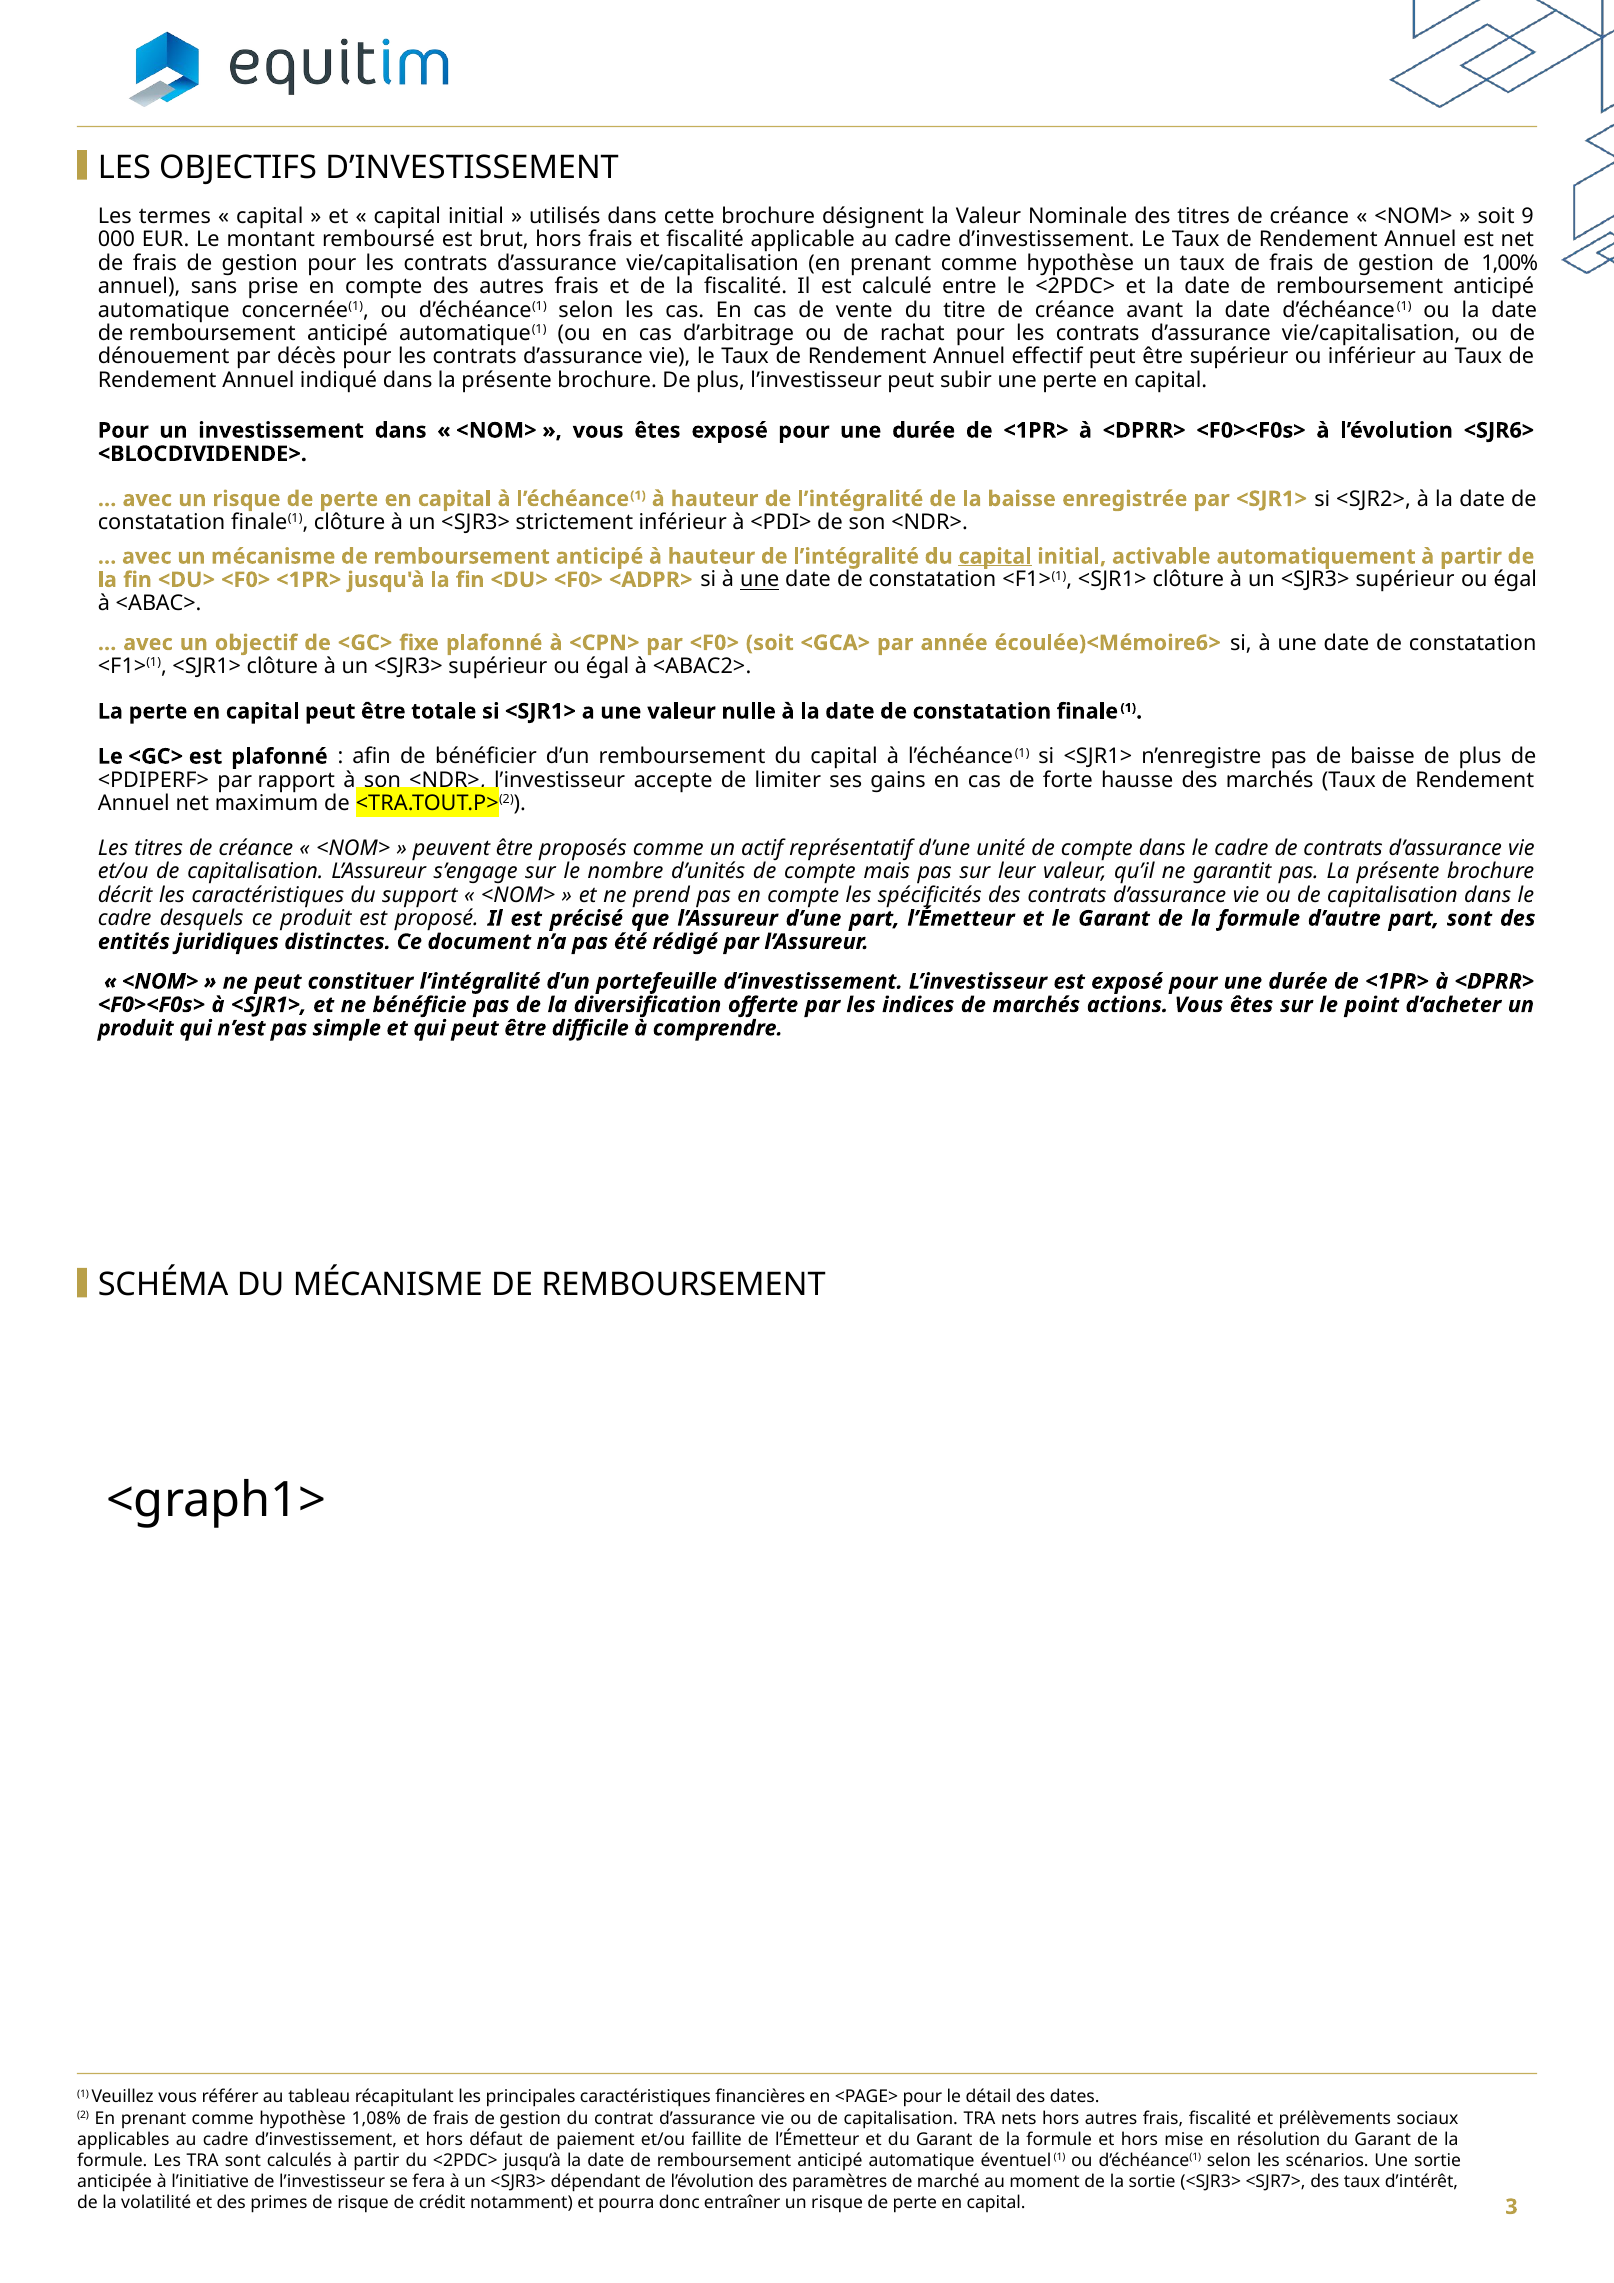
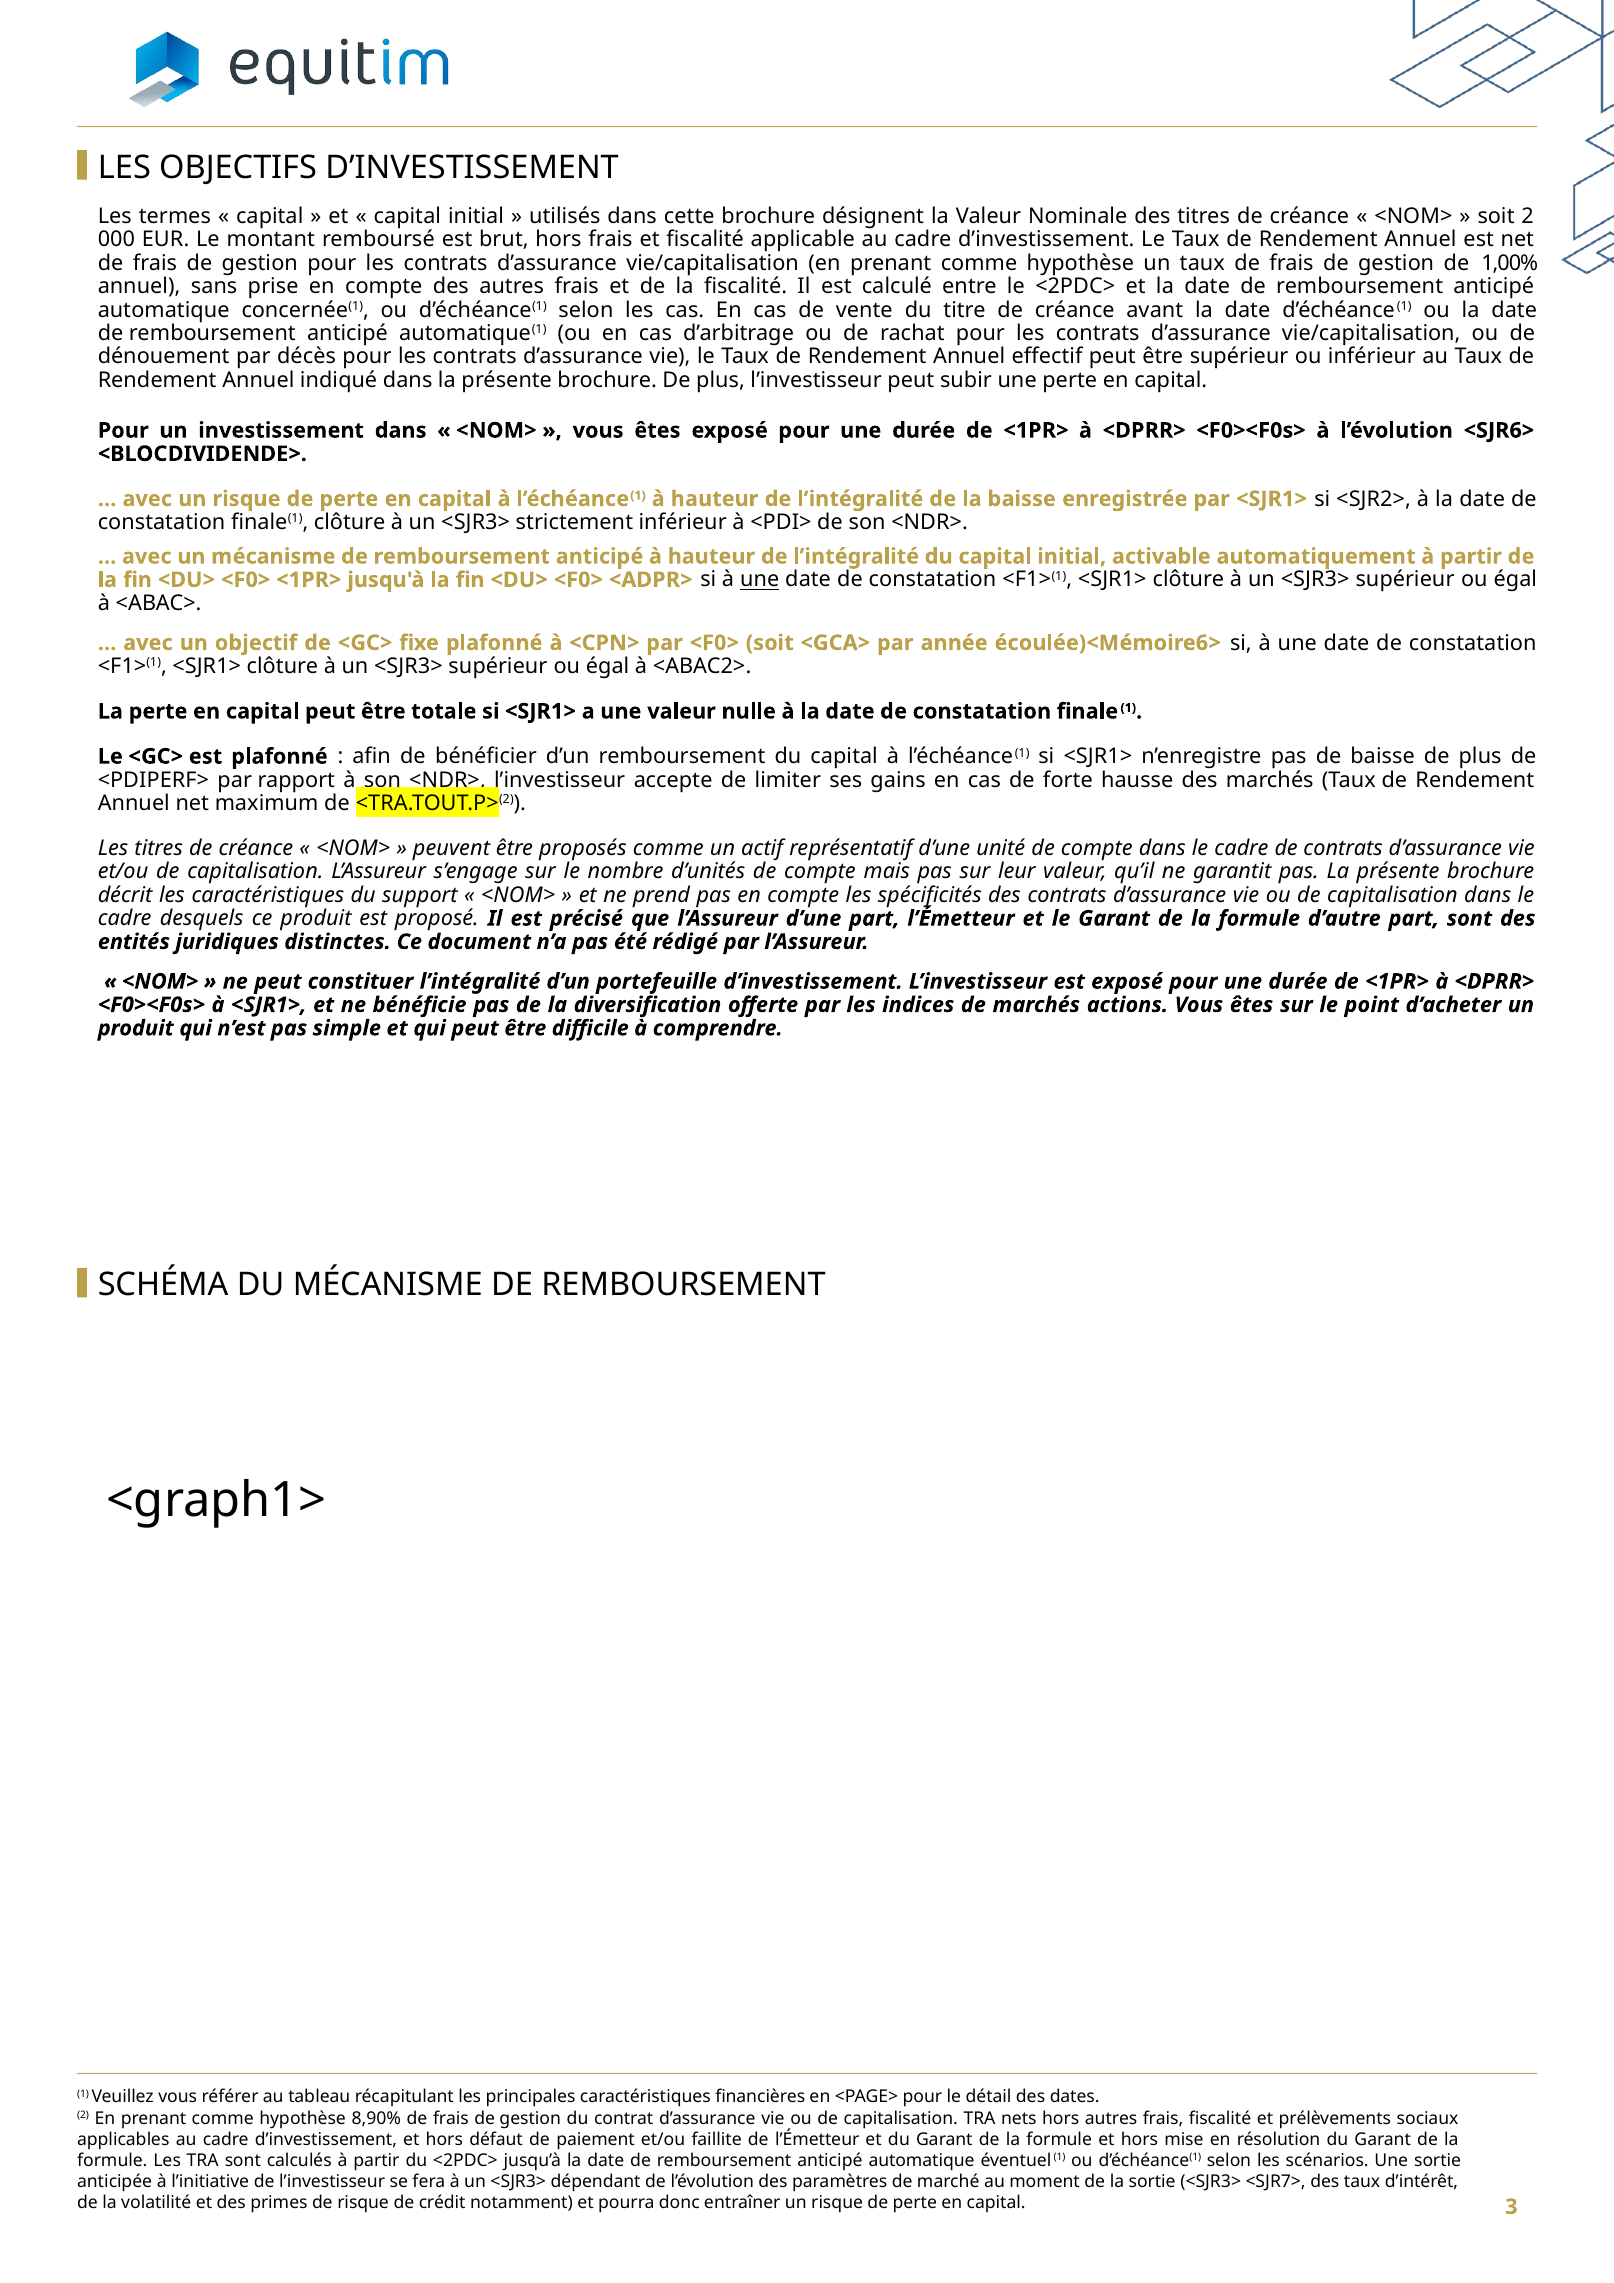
soit 9: 9 -> 2 (1528, 216)
capital underline: present -> none (995, 556)
1,08%: 1,08% -> 8,90% (376, 2118)
